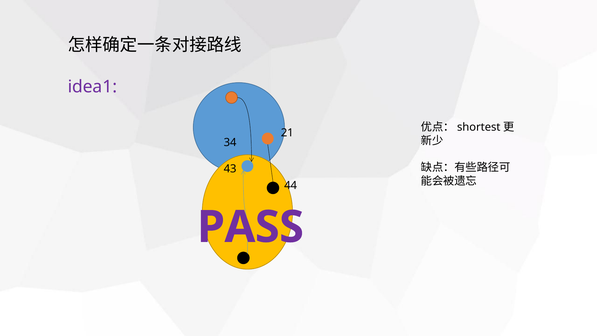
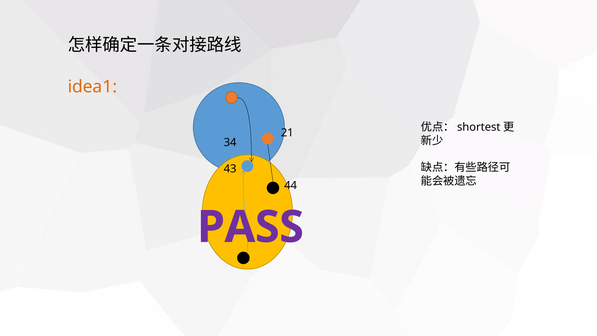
idea1 colour: purple -> orange (92, 87)
